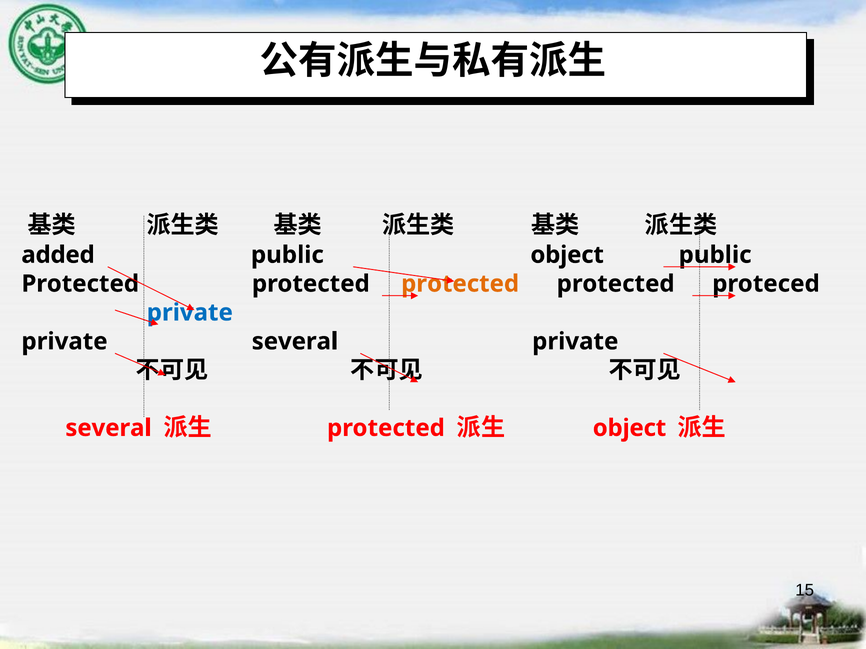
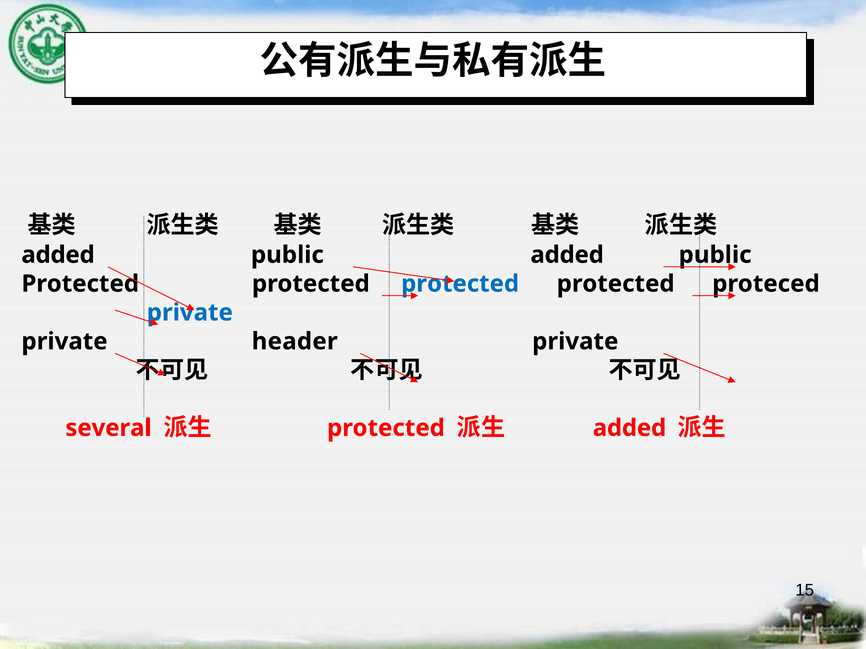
public object: object -> added (567, 255)
protected colour: orange -> blue (460, 284)
private several: several -> header (295, 342)
object: object -> added (629, 428)
